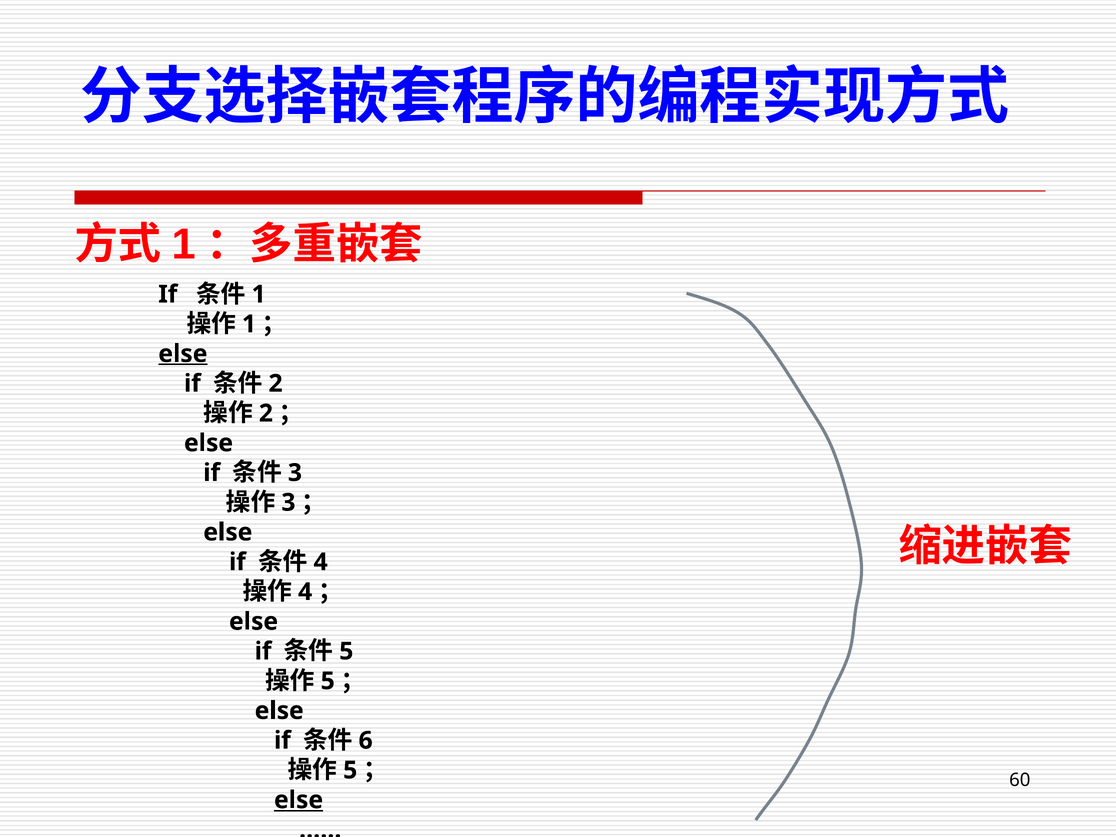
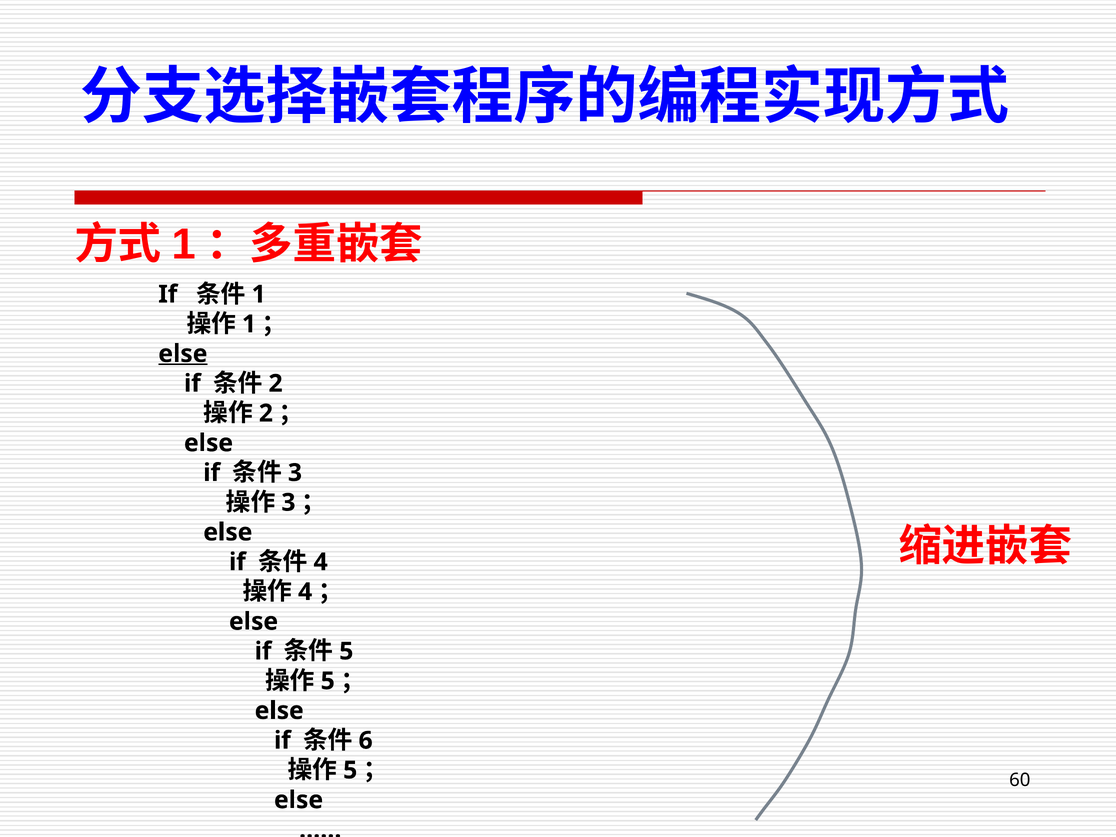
else underline: present -> none (299, 800)
